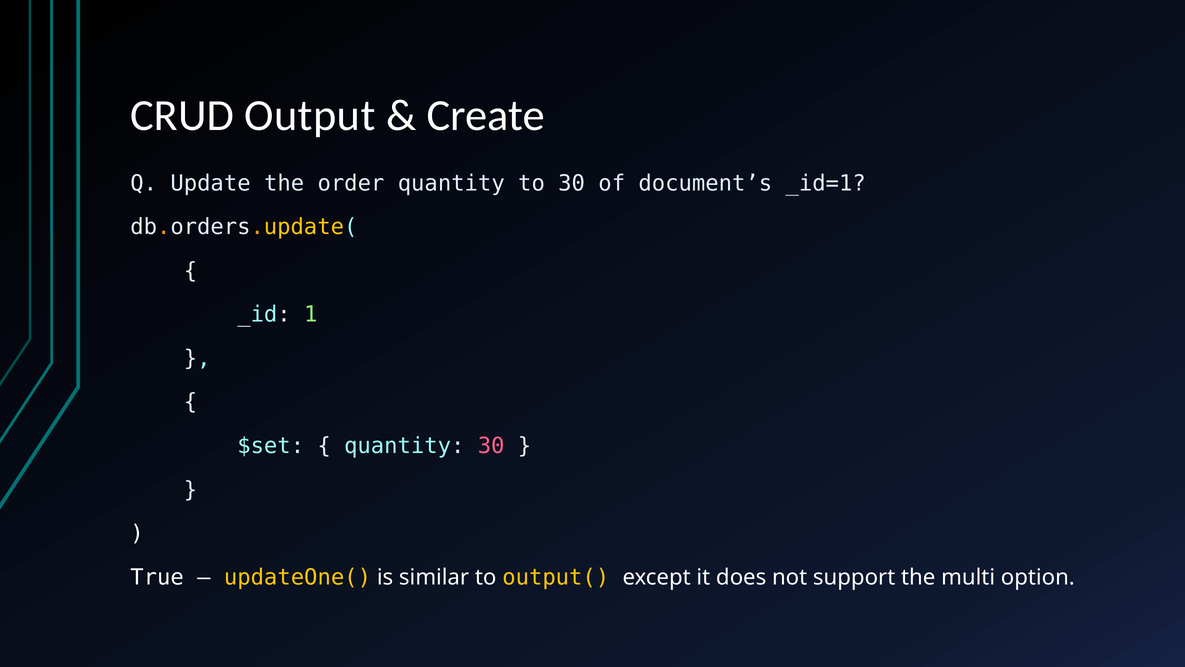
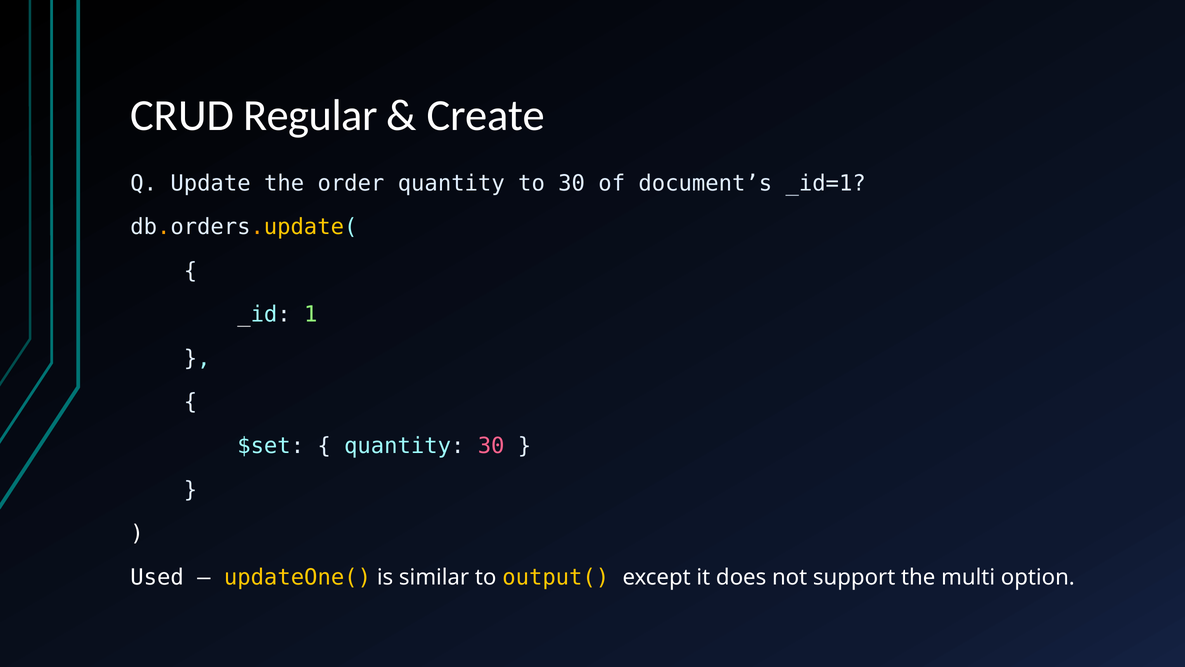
Output: Output -> Regular (310, 115)
True: True -> Used (157, 577)
